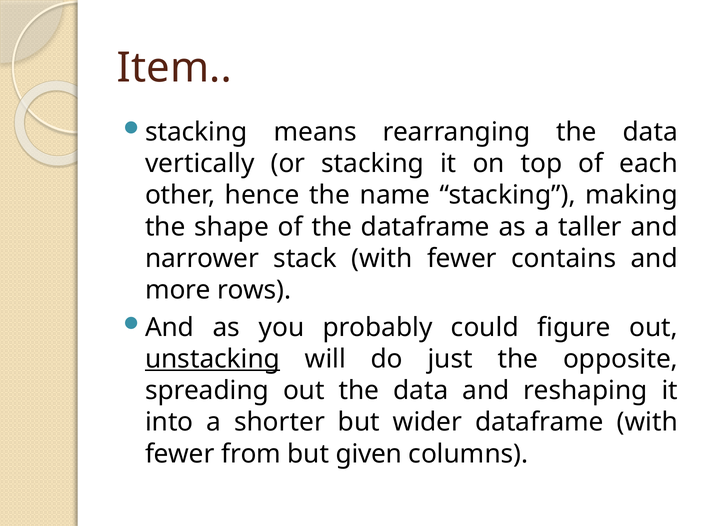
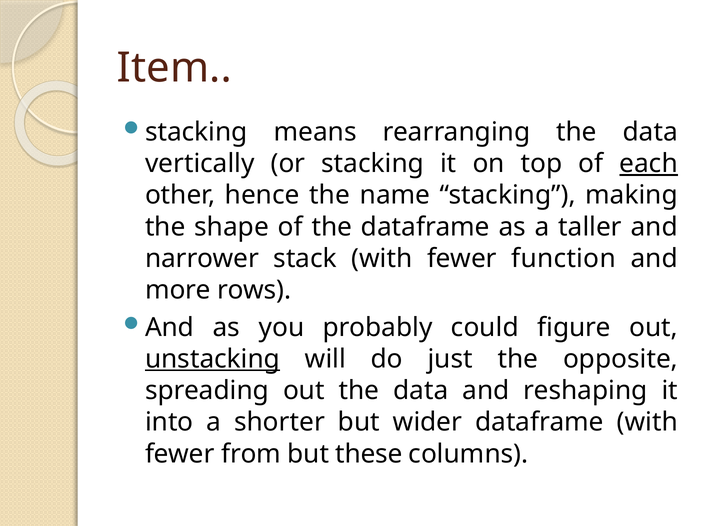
each underline: none -> present (649, 164)
contains: contains -> function (564, 258)
given: given -> these (369, 454)
